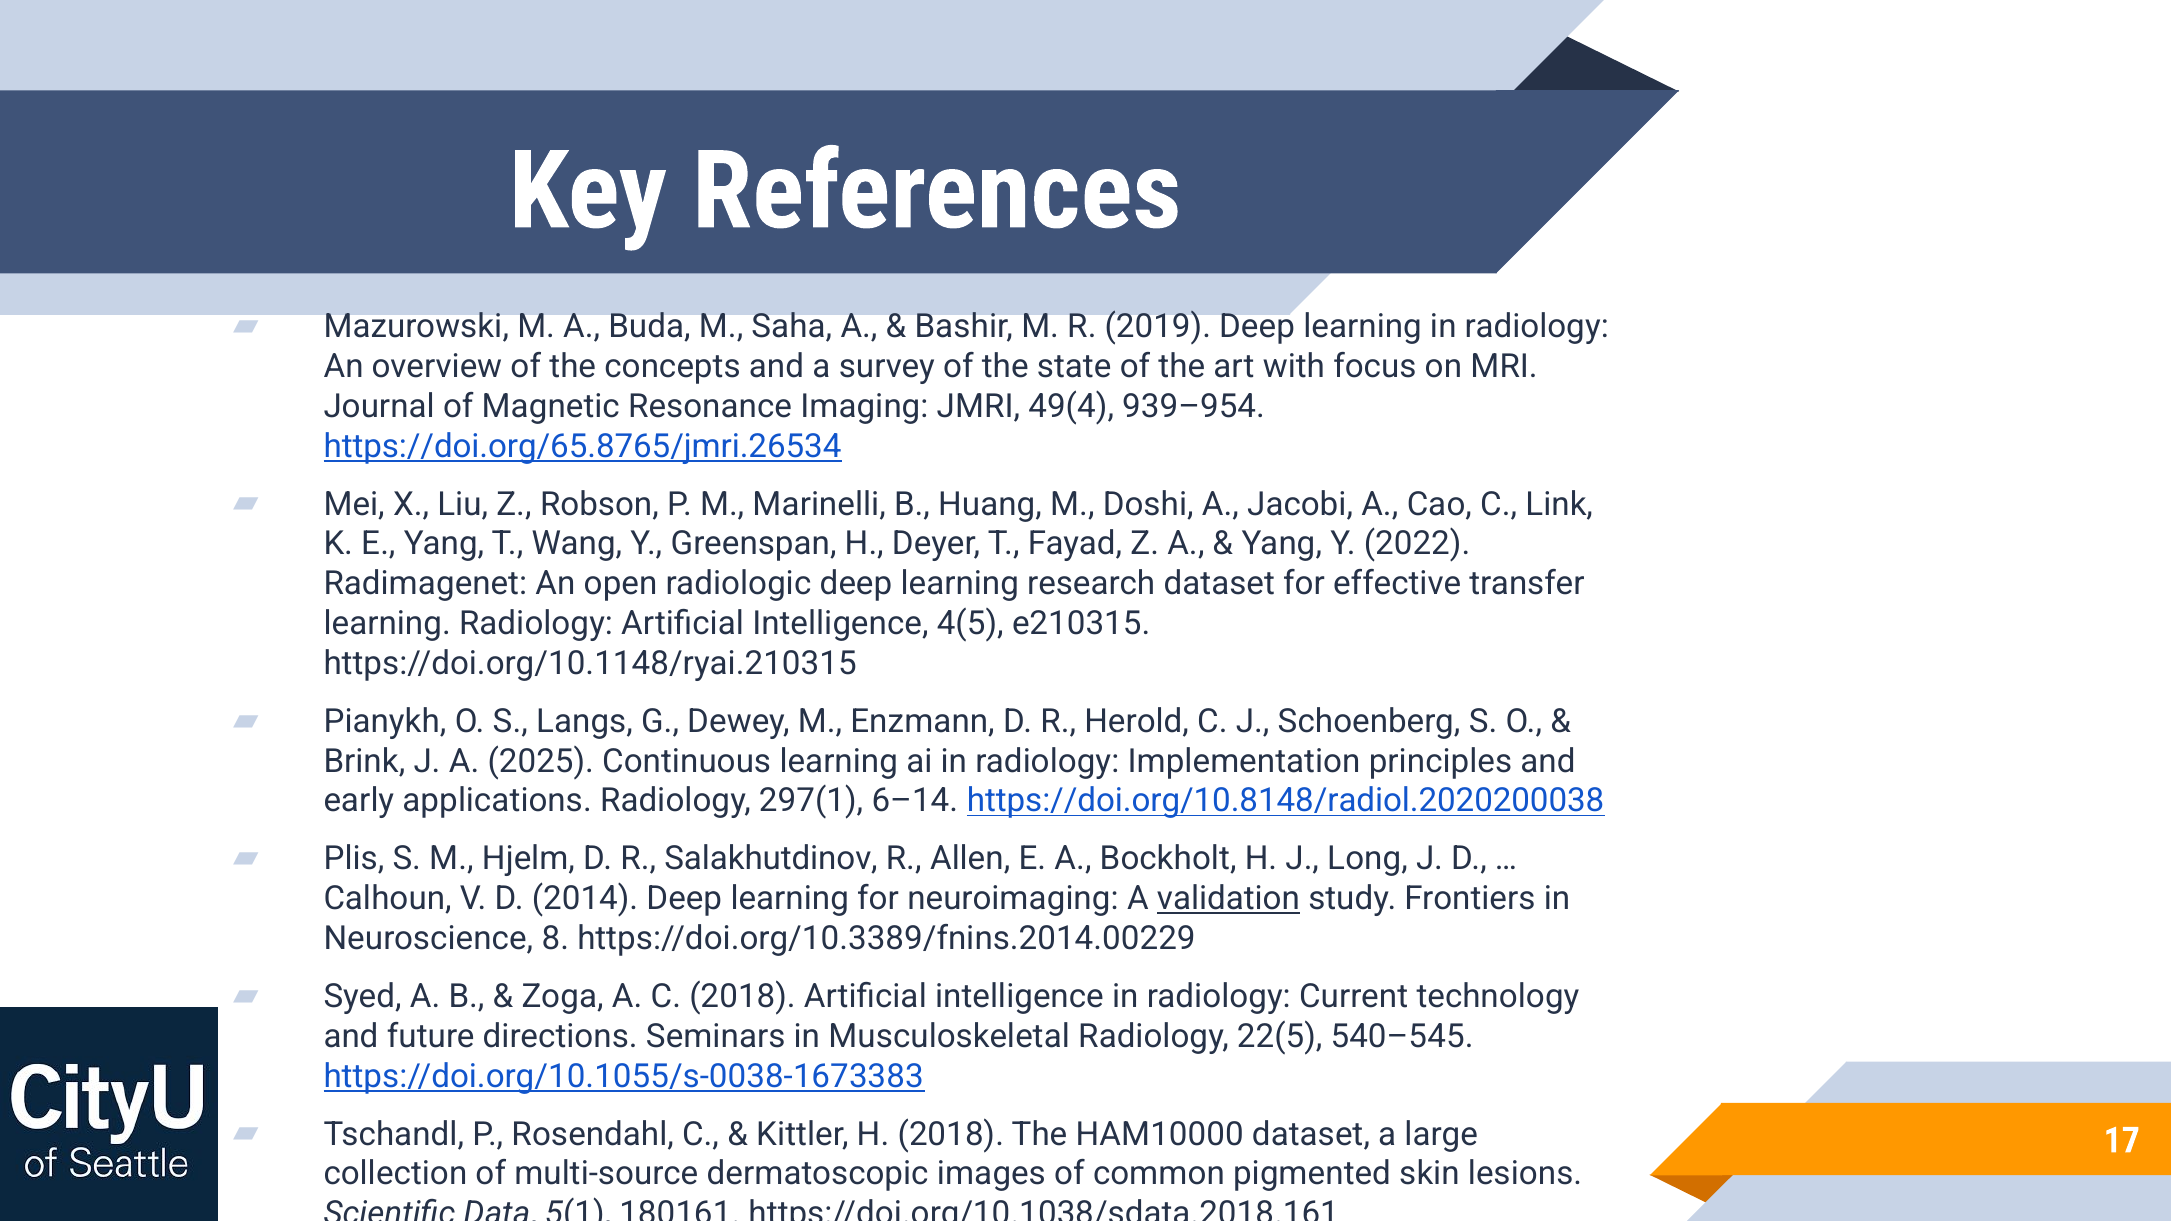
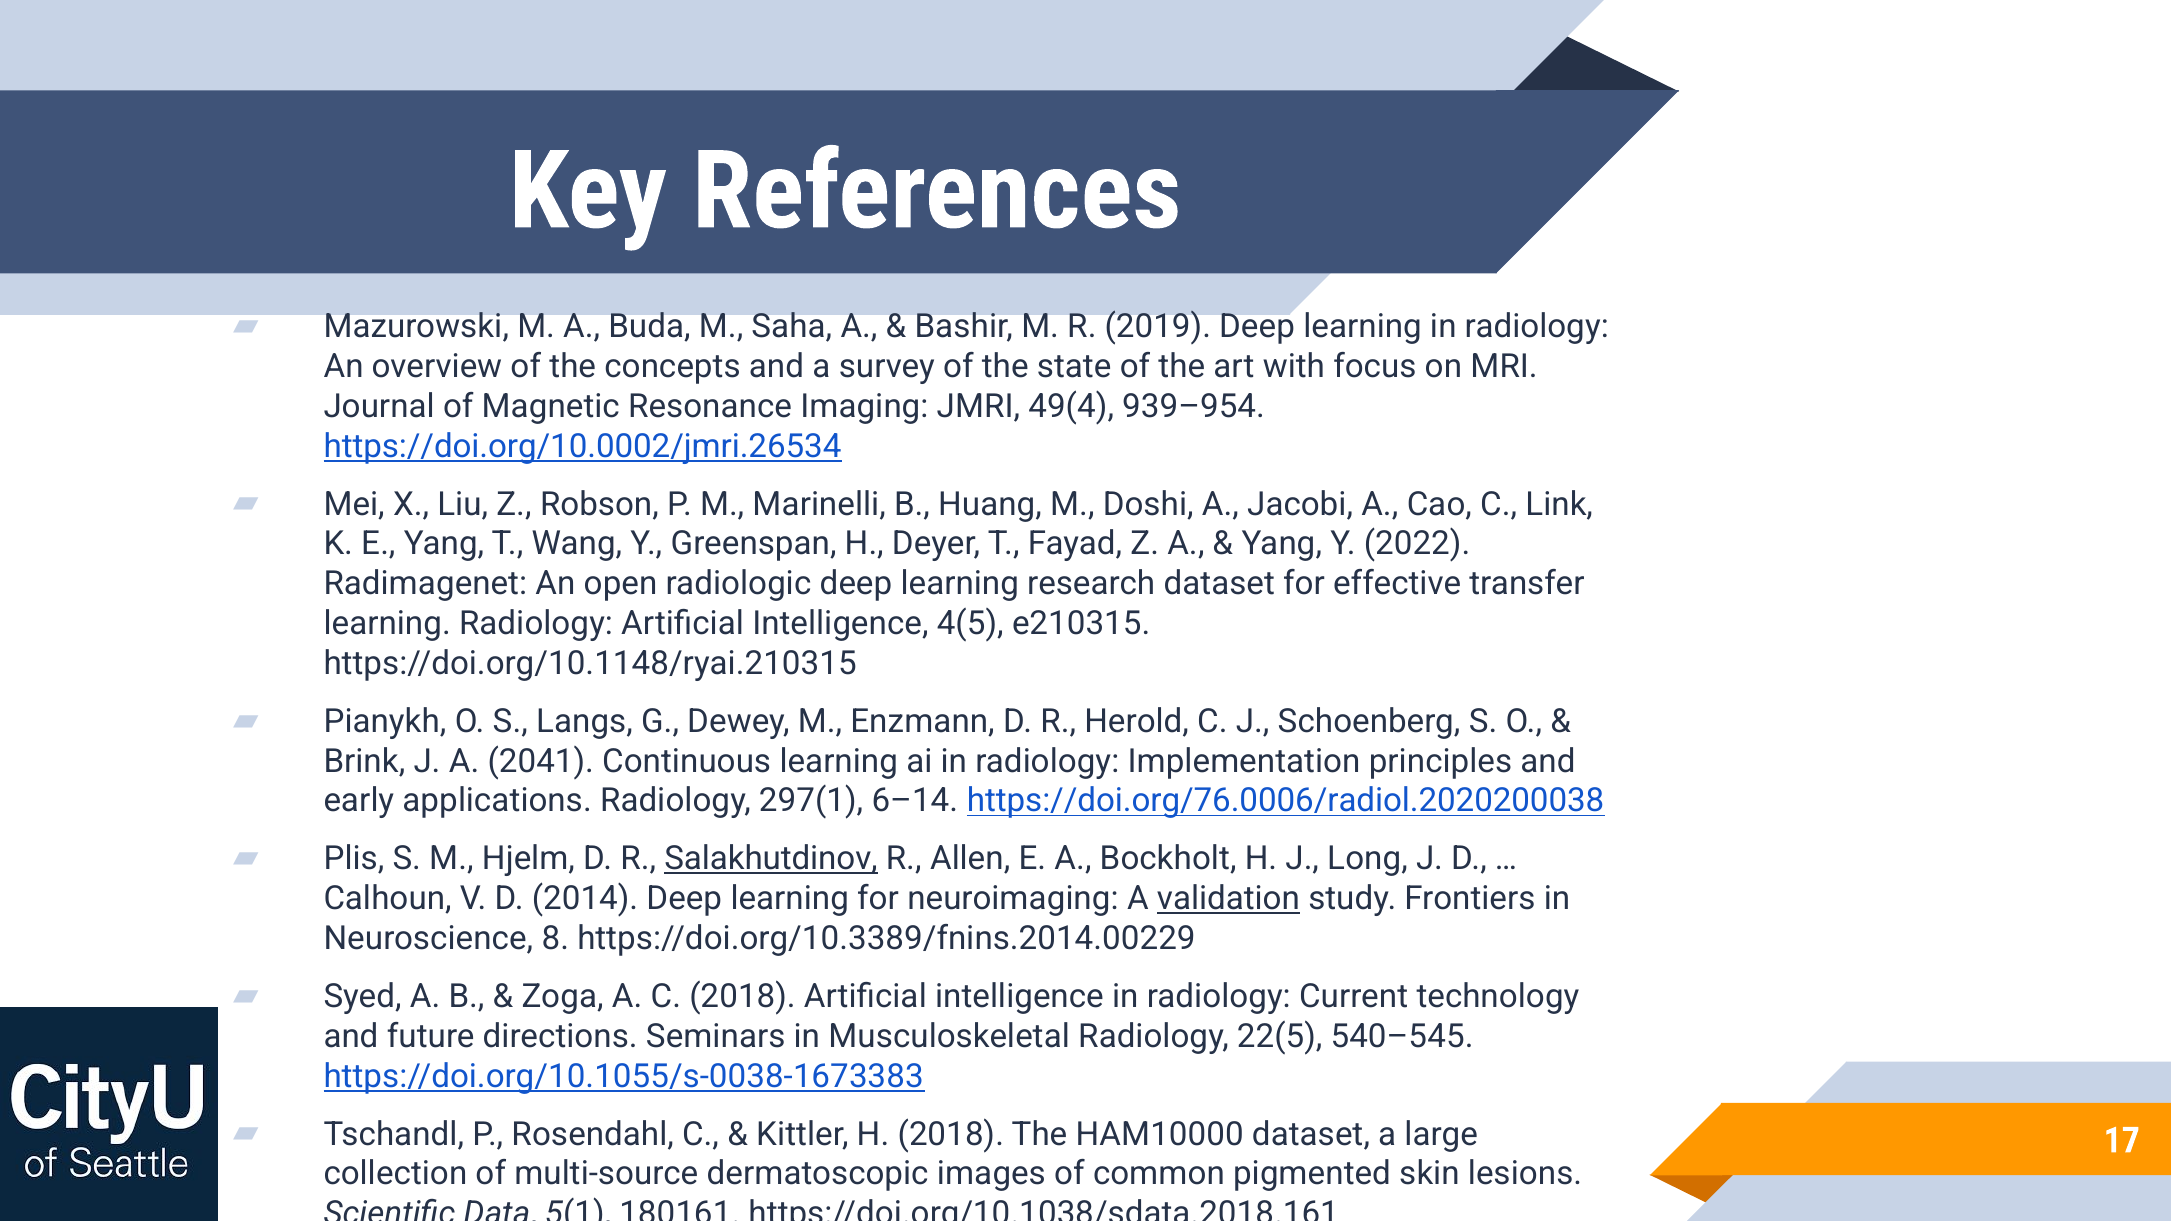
https://doi.org/65.8765/jmri.26534: https://doi.org/65.8765/jmri.26534 -> https://doi.org/10.0002/jmri.26534 (582, 446)
2025: 2025 -> 2041 (541, 761)
https://doi.org/10.8148/radiol.2020200038: https://doi.org/10.8148/radiol.2020200038 -> https://doi.org/76.0006/radiol.2020200038 (1286, 801)
Salakhutdinov underline: none -> present (771, 859)
